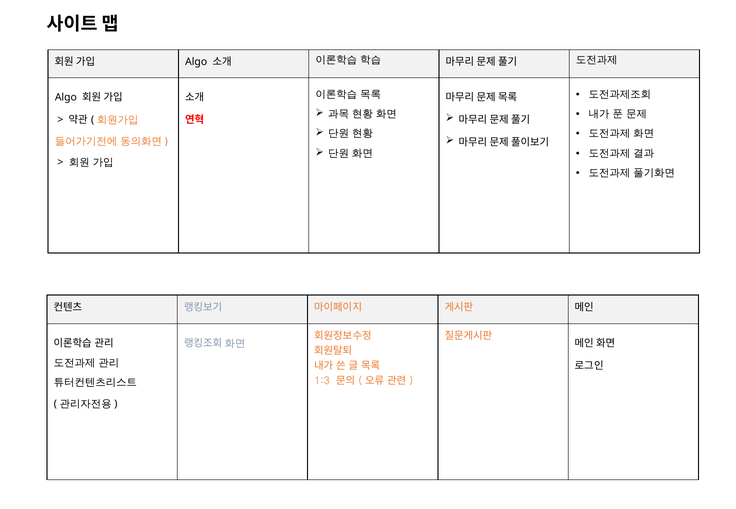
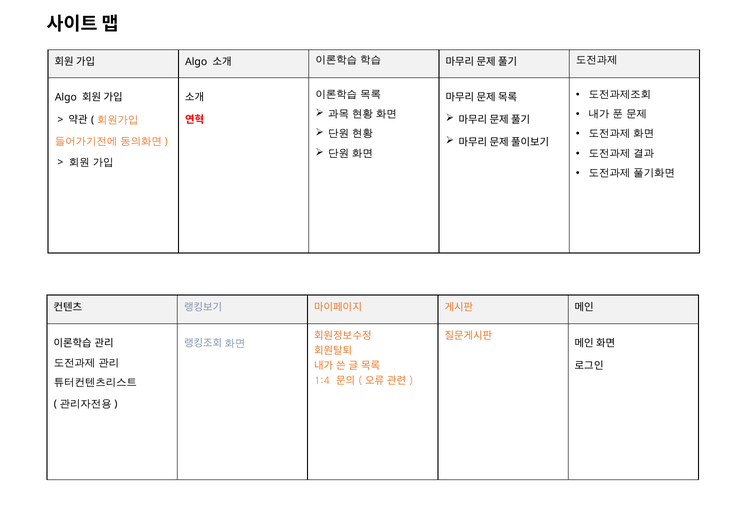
1:3: 1:3 -> 1:4 (322, 381)
